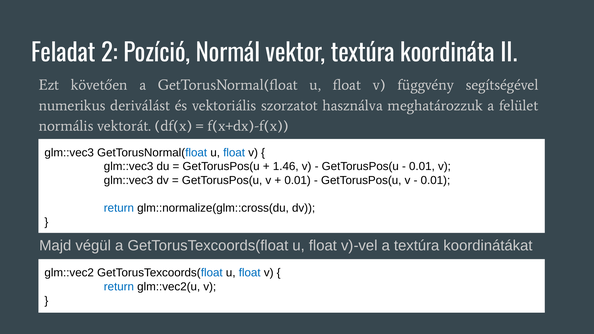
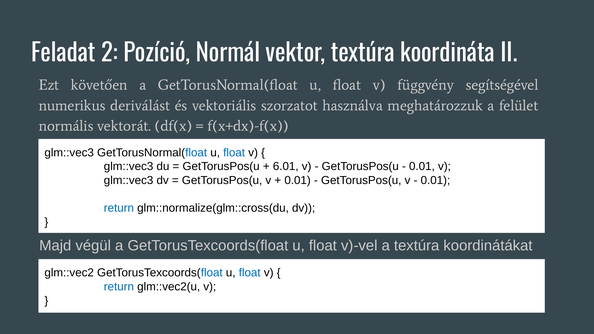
1.46: 1.46 -> 6.01 (286, 167)
